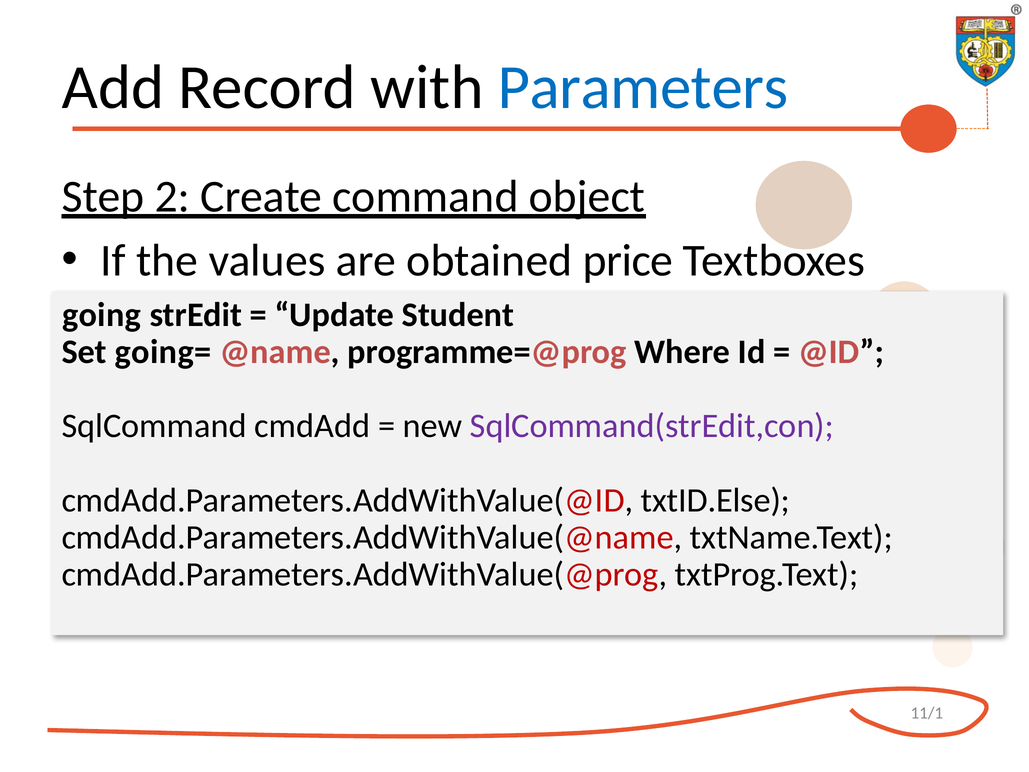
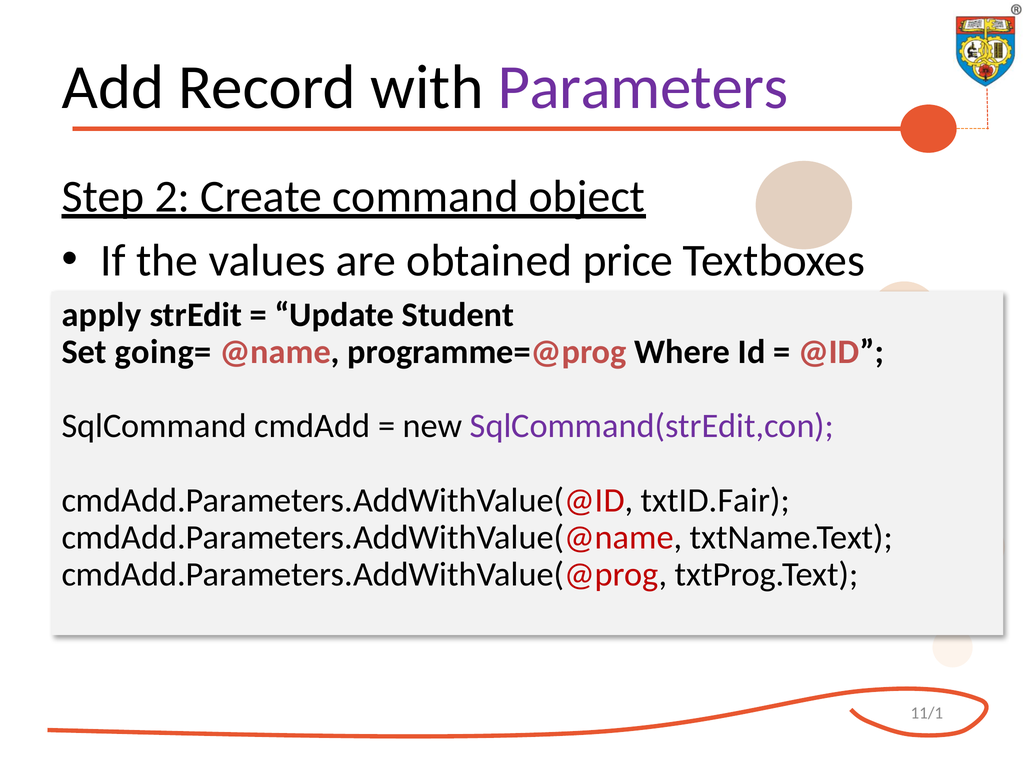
Parameters colour: blue -> purple (643, 88)
going: going -> apply (102, 315)
txtID.Else: txtID.Else -> txtID.Fair (715, 500)
